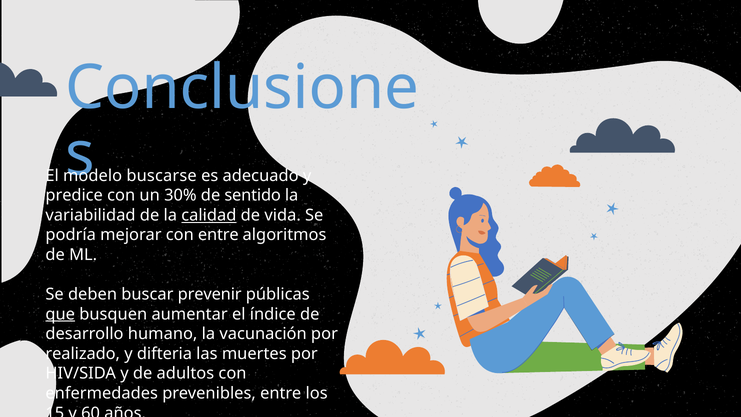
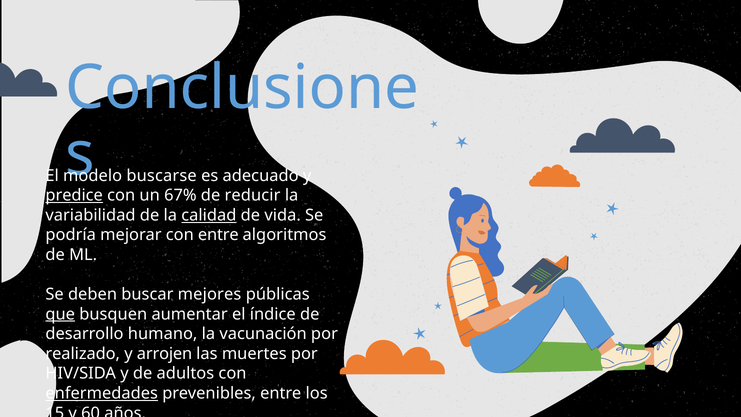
predice underline: none -> present (74, 195)
30%: 30% -> 67% (180, 195)
sentido: sentido -> reducir (253, 195)
prevenir: prevenir -> mejores (210, 294)
difteria: difteria -> arrojen (165, 354)
enfermedades underline: none -> present (102, 393)
